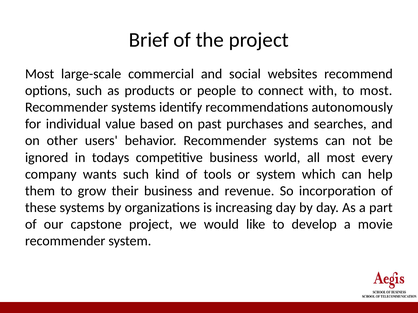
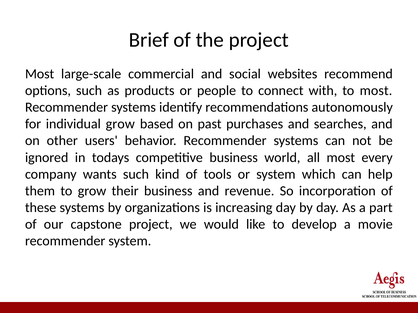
individual value: value -> grow (120, 124)
